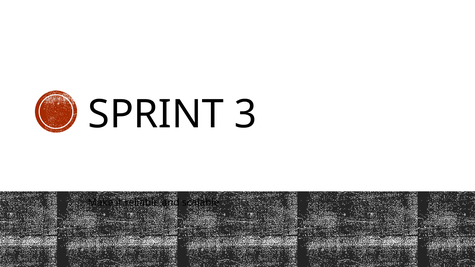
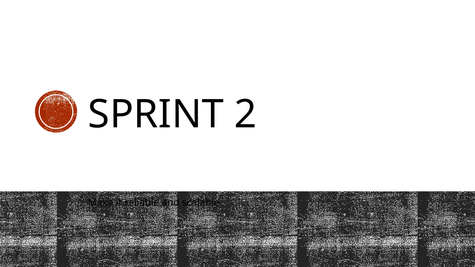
3: 3 -> 2 (245, 115)
